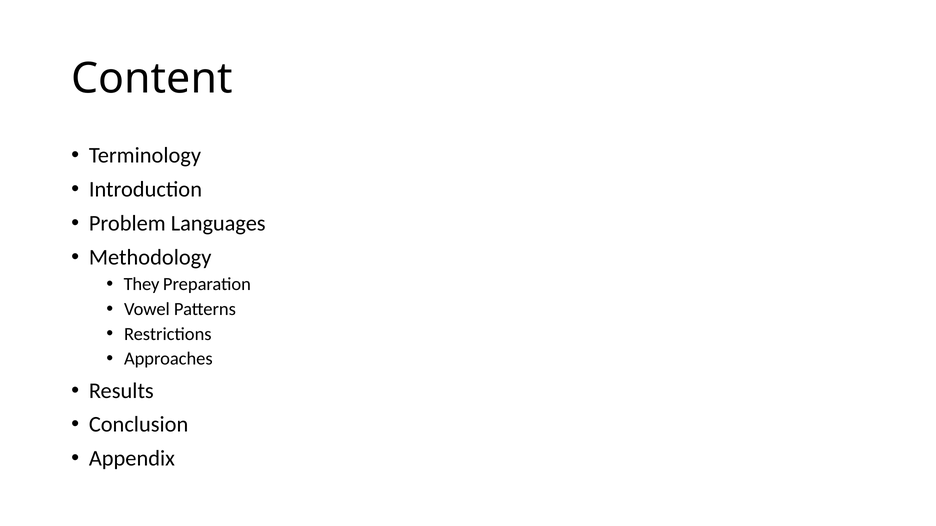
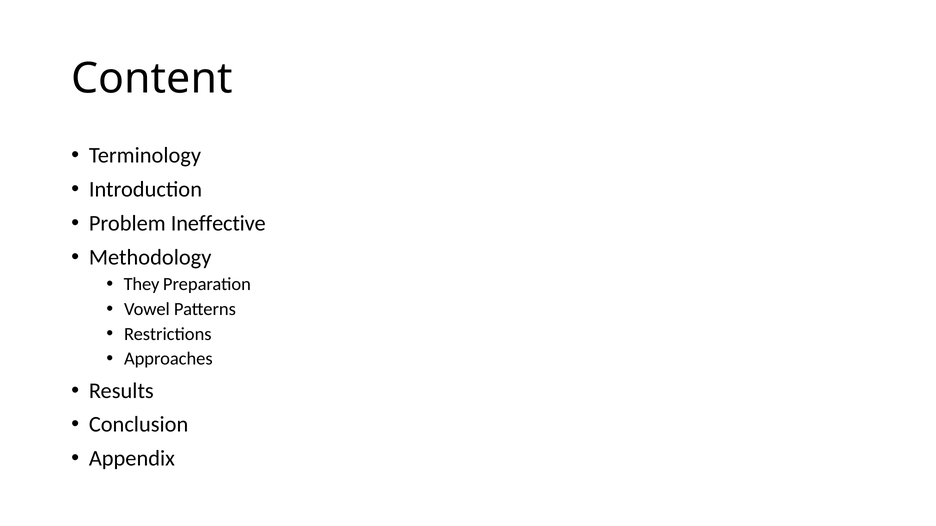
Languages: Languages -> Ineffective (218, 224)
